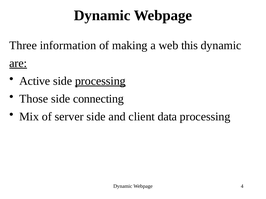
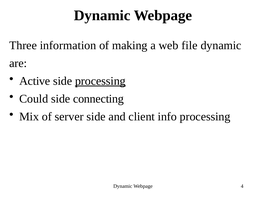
this: this -> file (189, 45)
are underline: present -> none (18, 63)
Those: Those -> Could (34, 99)
data: data -> info (167, 117)
